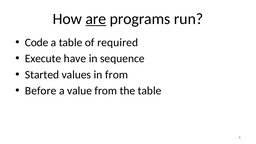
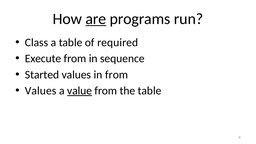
Code: Code -> Class (37, 43)
Execute have: have -> from (75, 59)
Before: Before -> Values (41, 91)
value underline: none -> present (80, 91)
